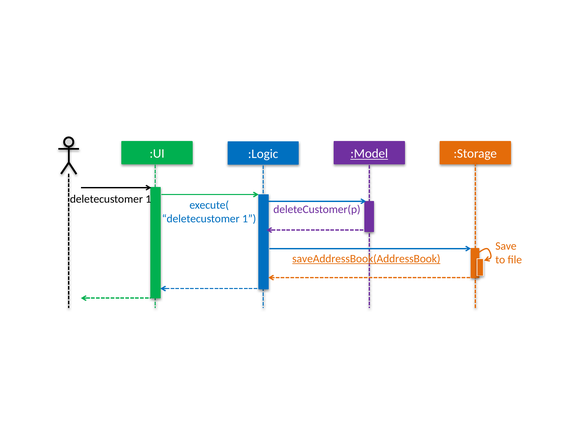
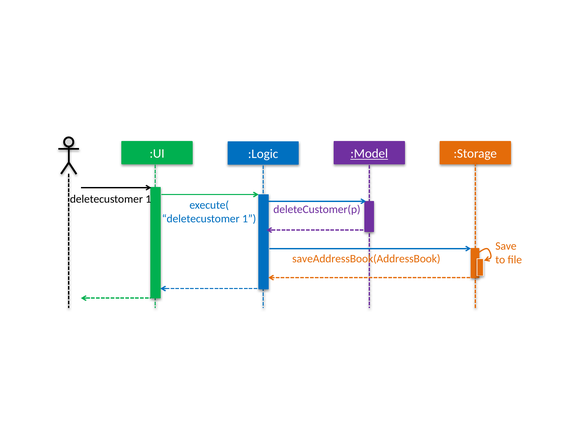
saveAddressBook(AddressBook underline: present -> none (366, 259)
